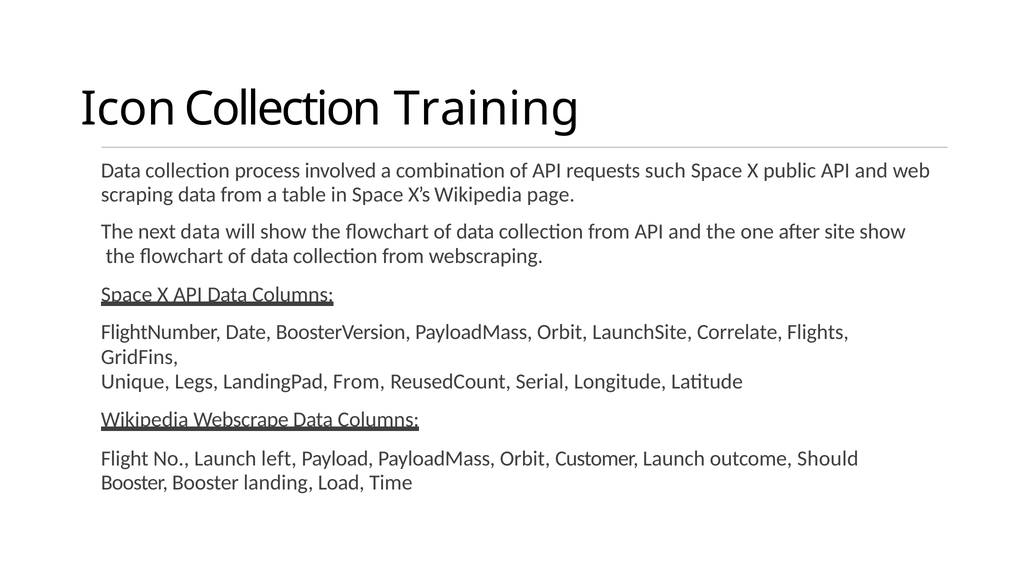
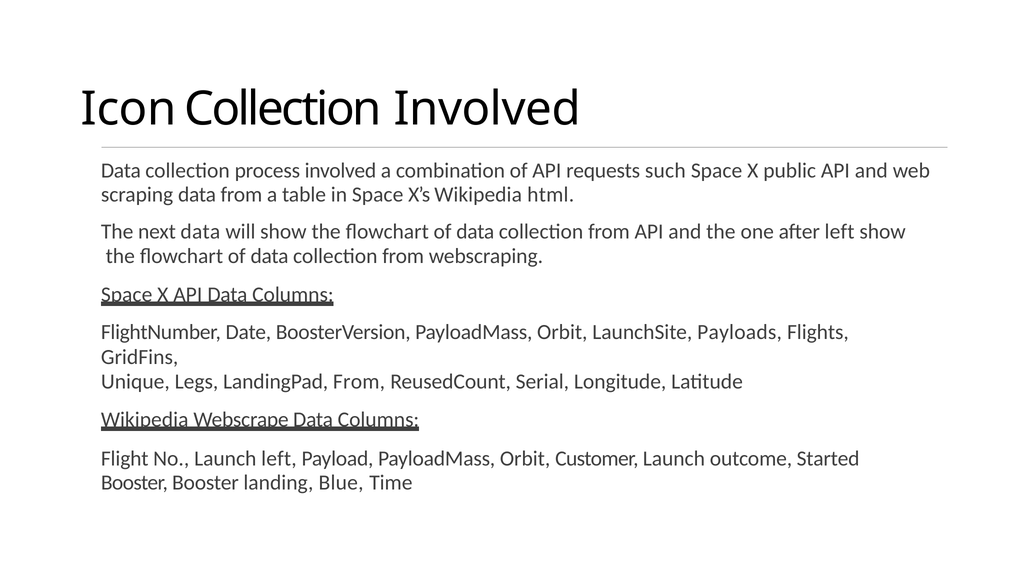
Collection Training: Training -> Involved (487, 109)
page: page -> html (551, 195)
after site: site -> left (840, 232)
Correlate: Correlate -> Payloads (740, 332)
Should: Should -> Started (828, 459)
Load: Load -> Blue (341, 483)
